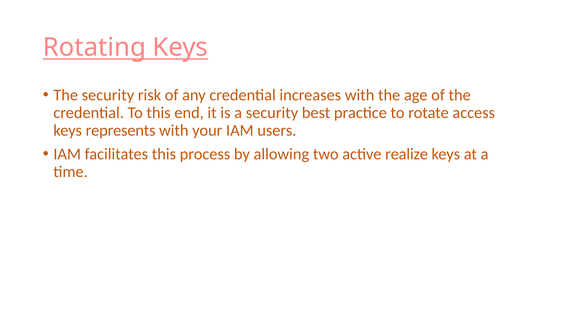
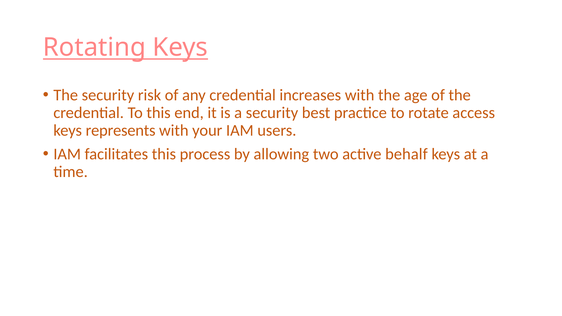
realize: realize -> behalf (406, 154)
